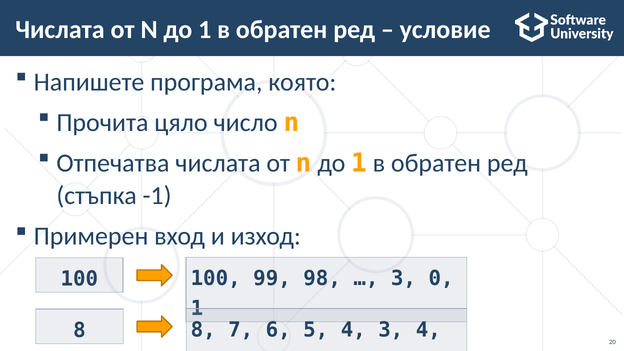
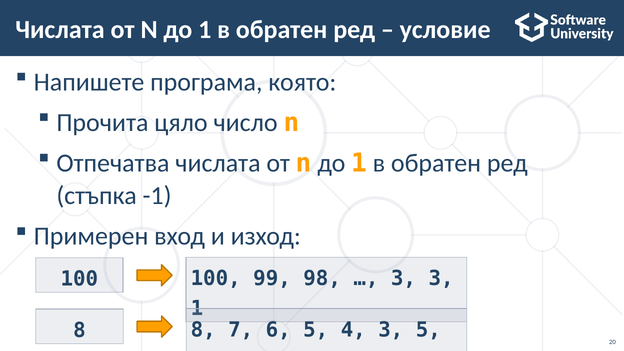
3 0: 0 -> 3 (441, 278)
3 4: 4 -> 5 (428, 330)
